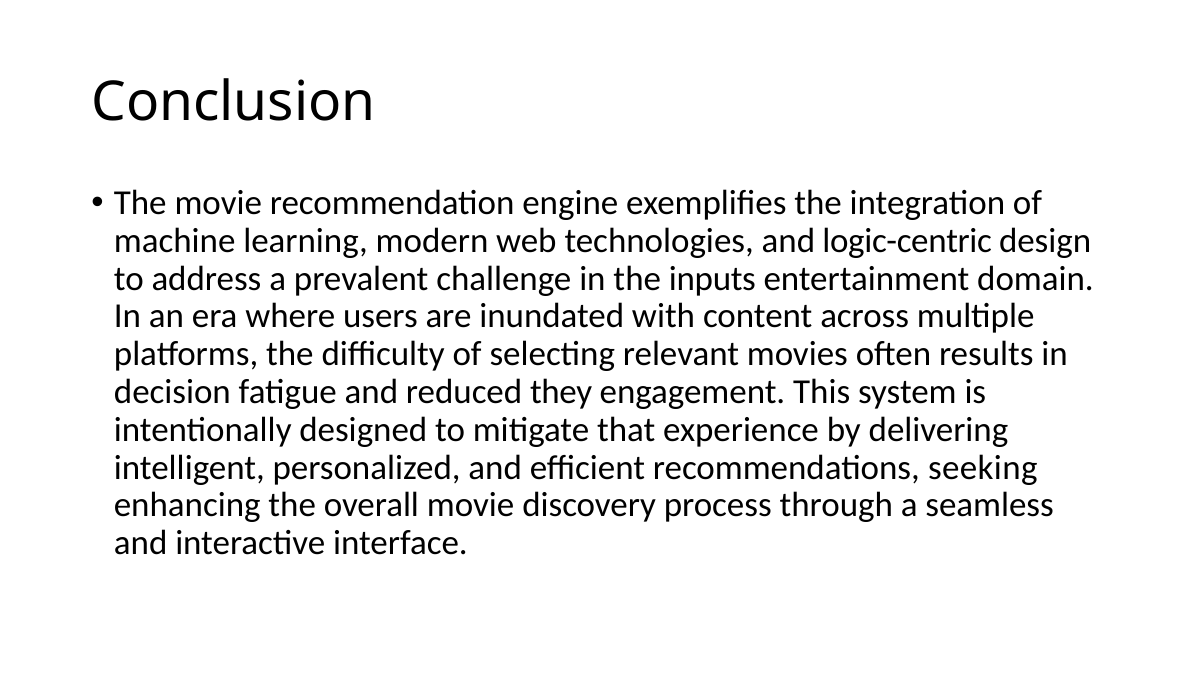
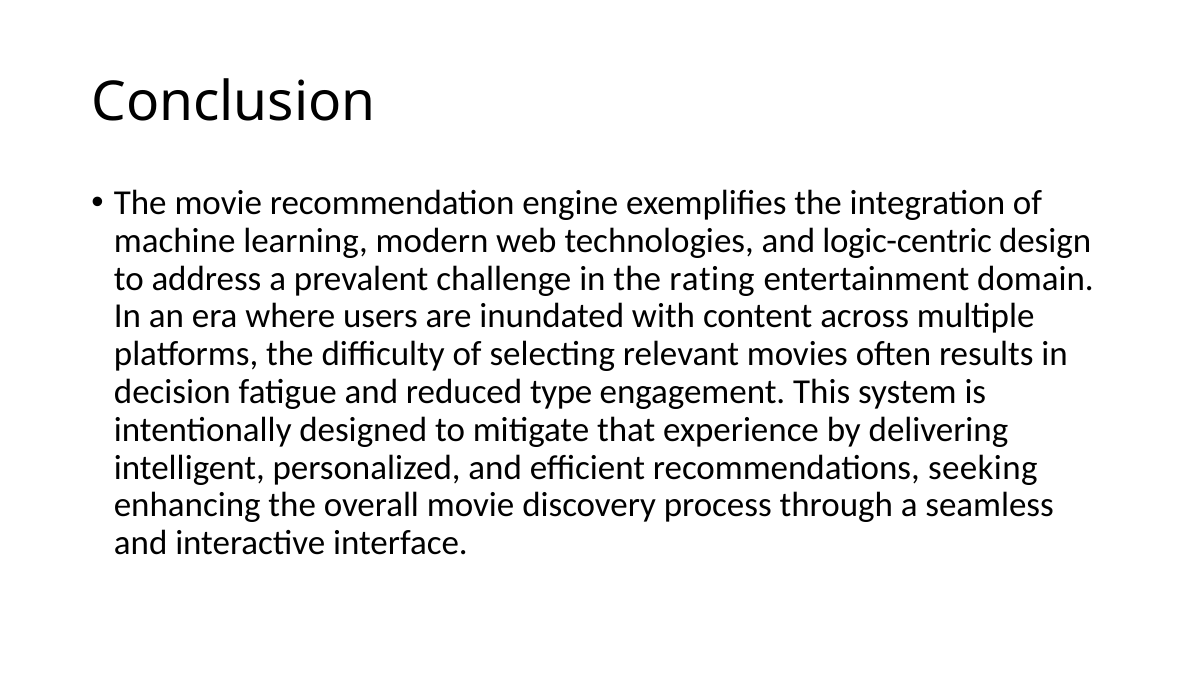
inputs: inputs -> rating (712, 278)
they: they -> type (561, 392)
